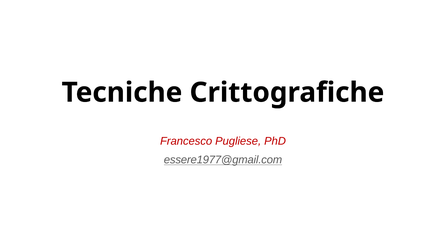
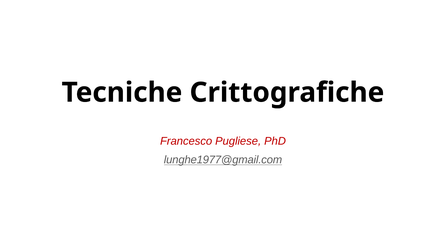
essere1977@gmail.com: essere1977@gmail.com -> lunghe1977@gmail.com (223, 160)
